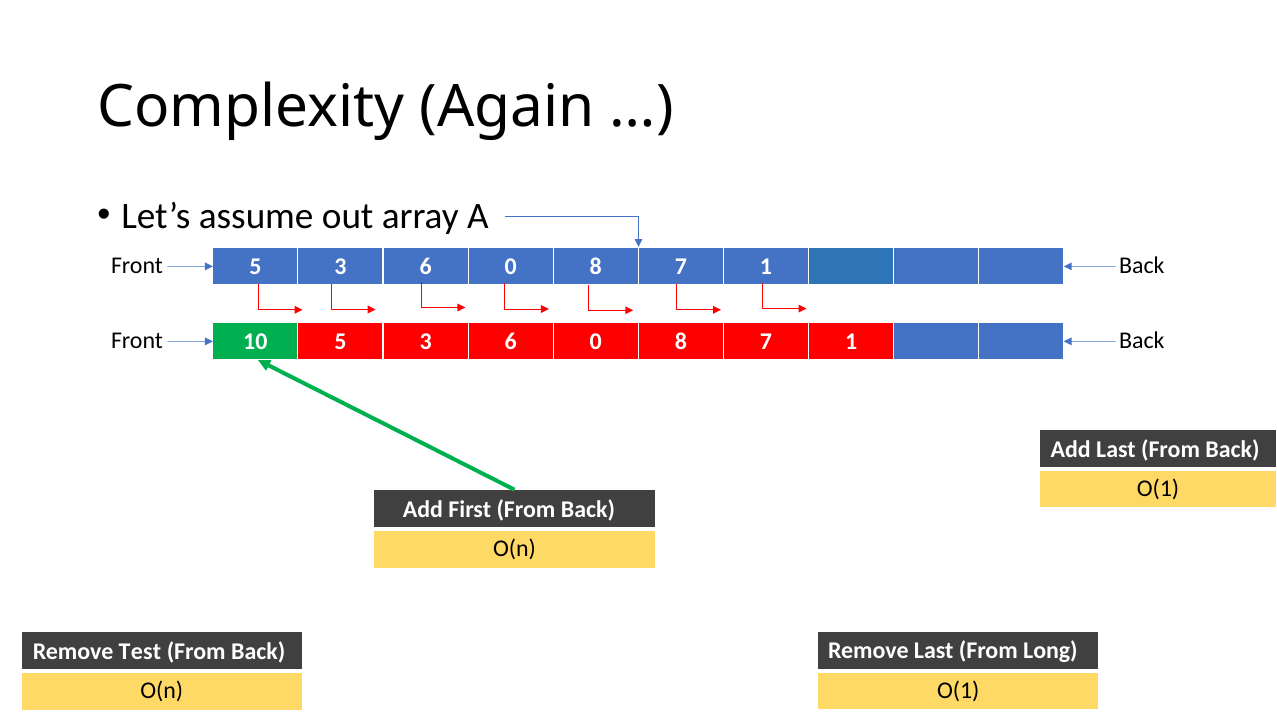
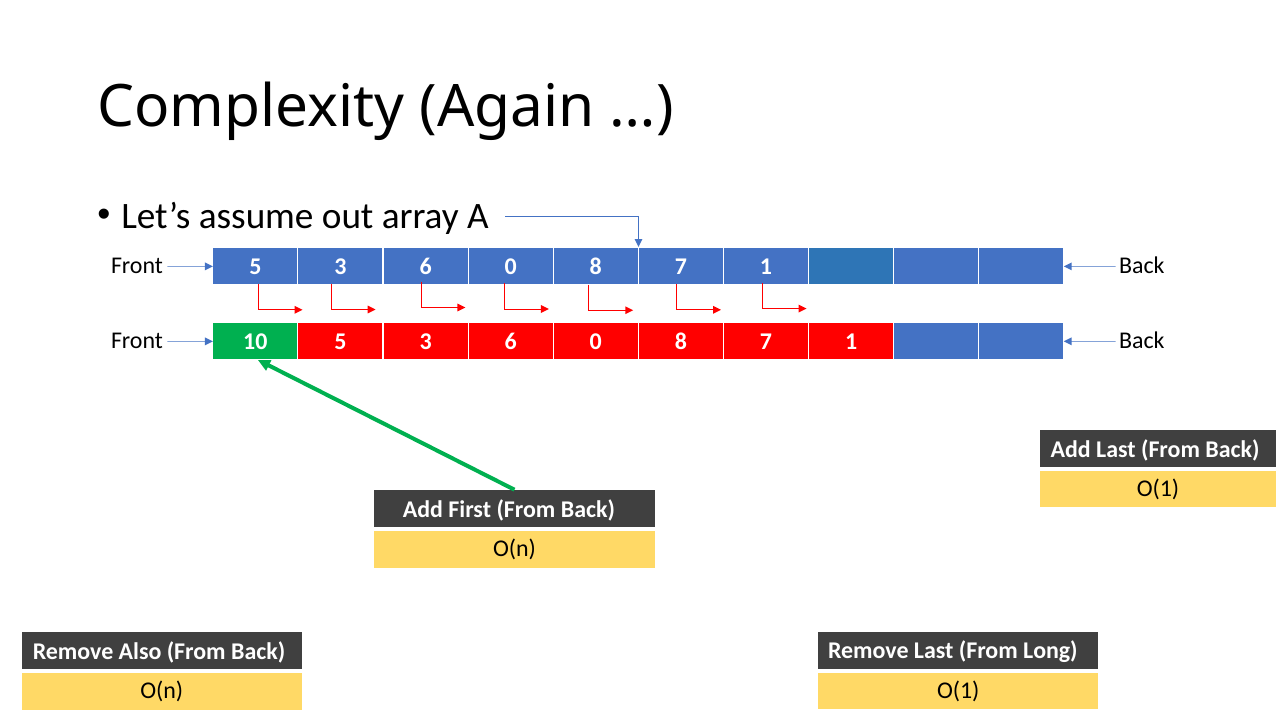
Test: Test -> Also (140, 651)
